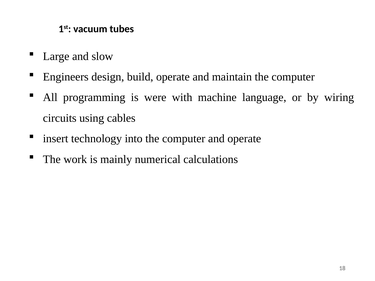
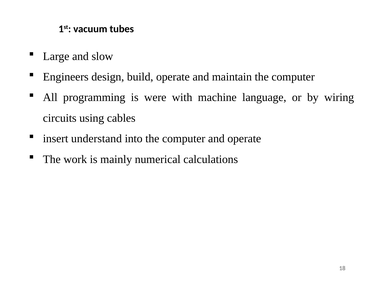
technology: technology -> understand (96, 139)
